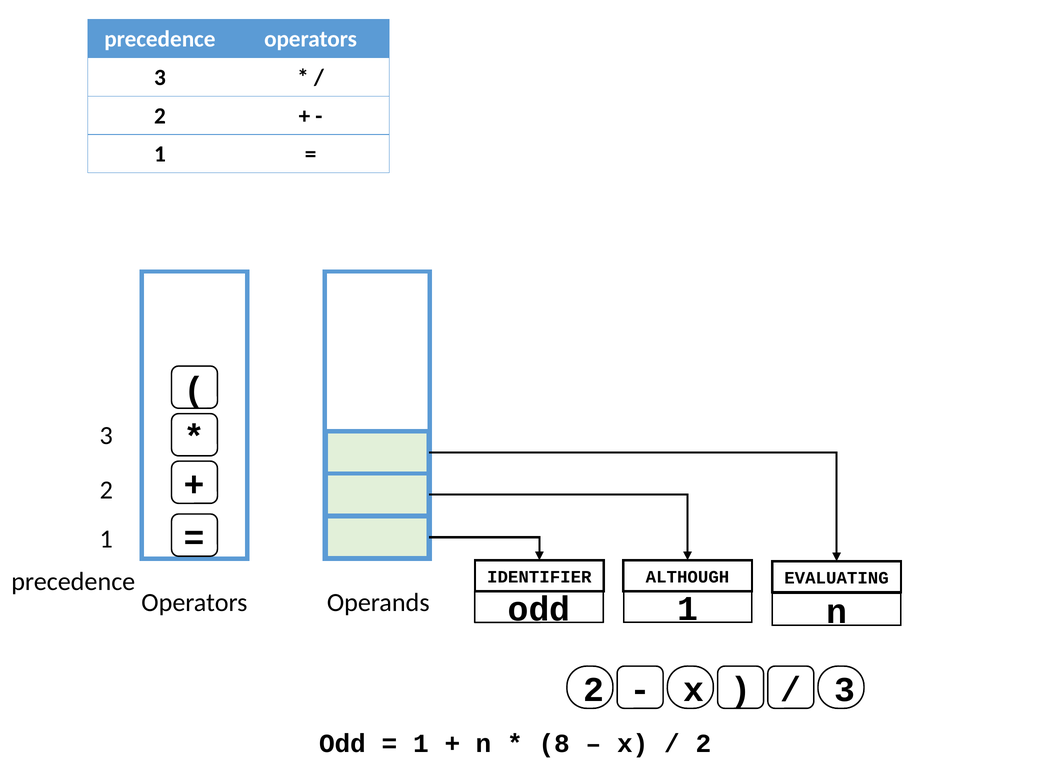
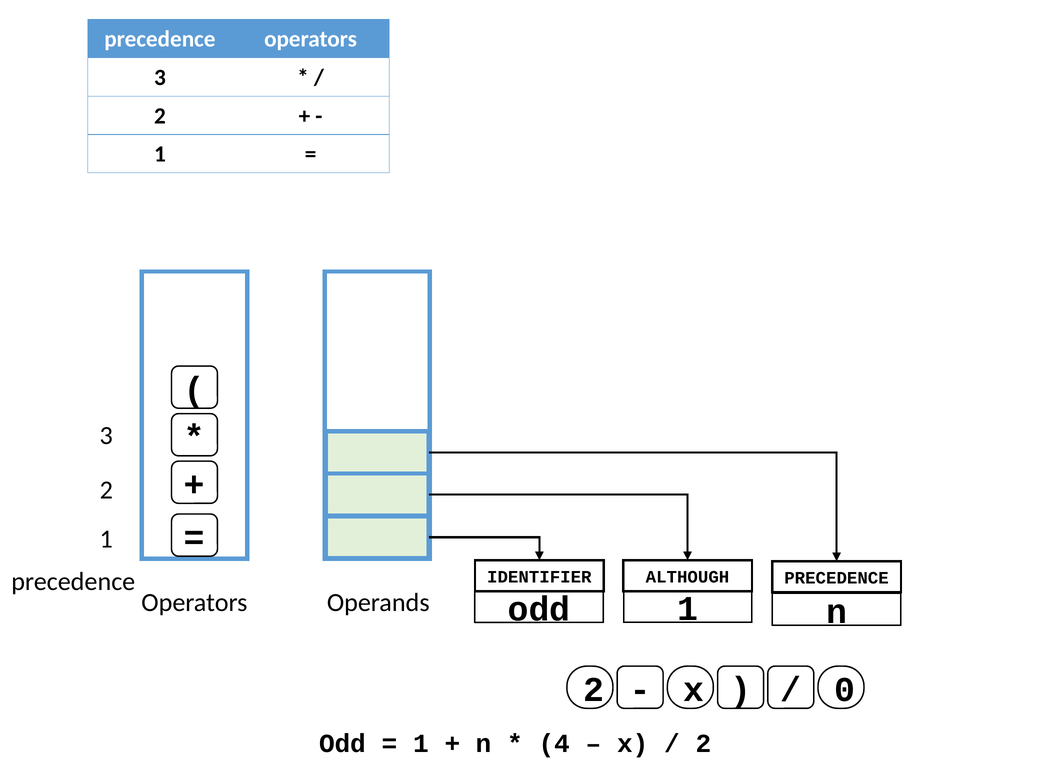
EVALUATING: EVALUATING -> PRECEDENCE (837, 578)
3: 3 -> 0 (845, 690)
8: 8 -> 4 (554, 744)
